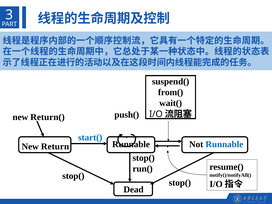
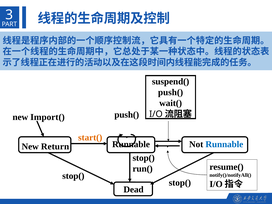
from(: from( -> push( (171, 92)
Return(: Return( -> Import( (47, 117)
start( colour: blue -> orange (90, 137)
